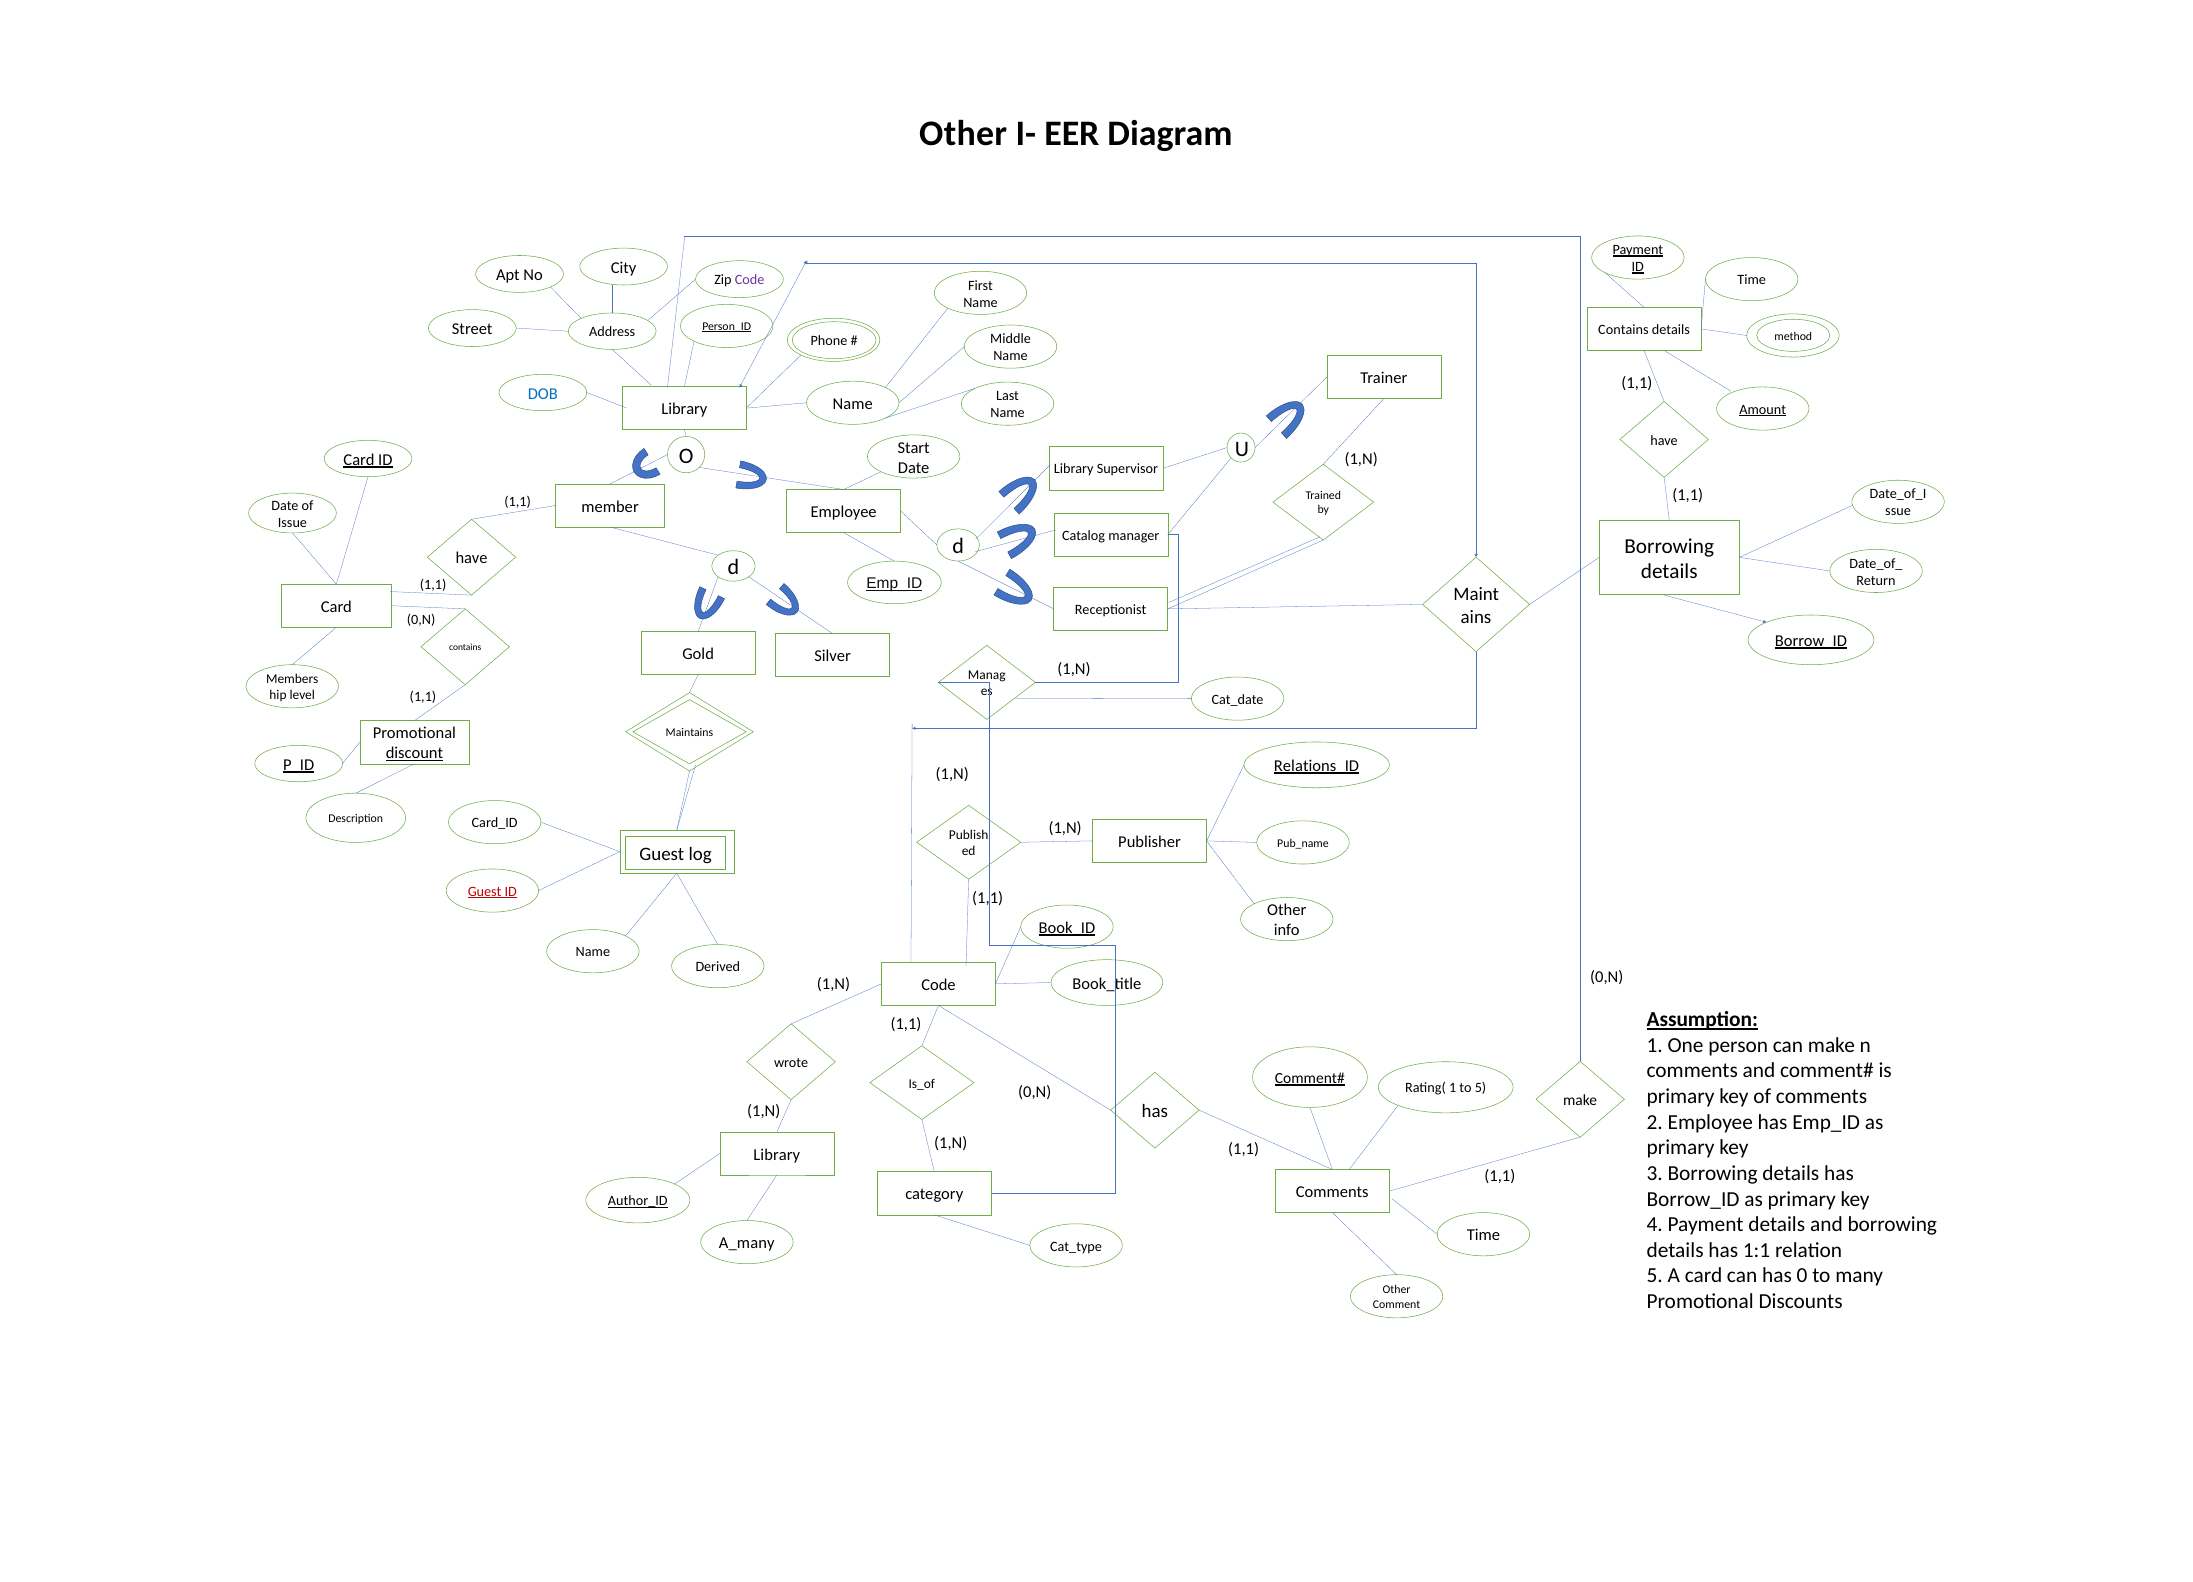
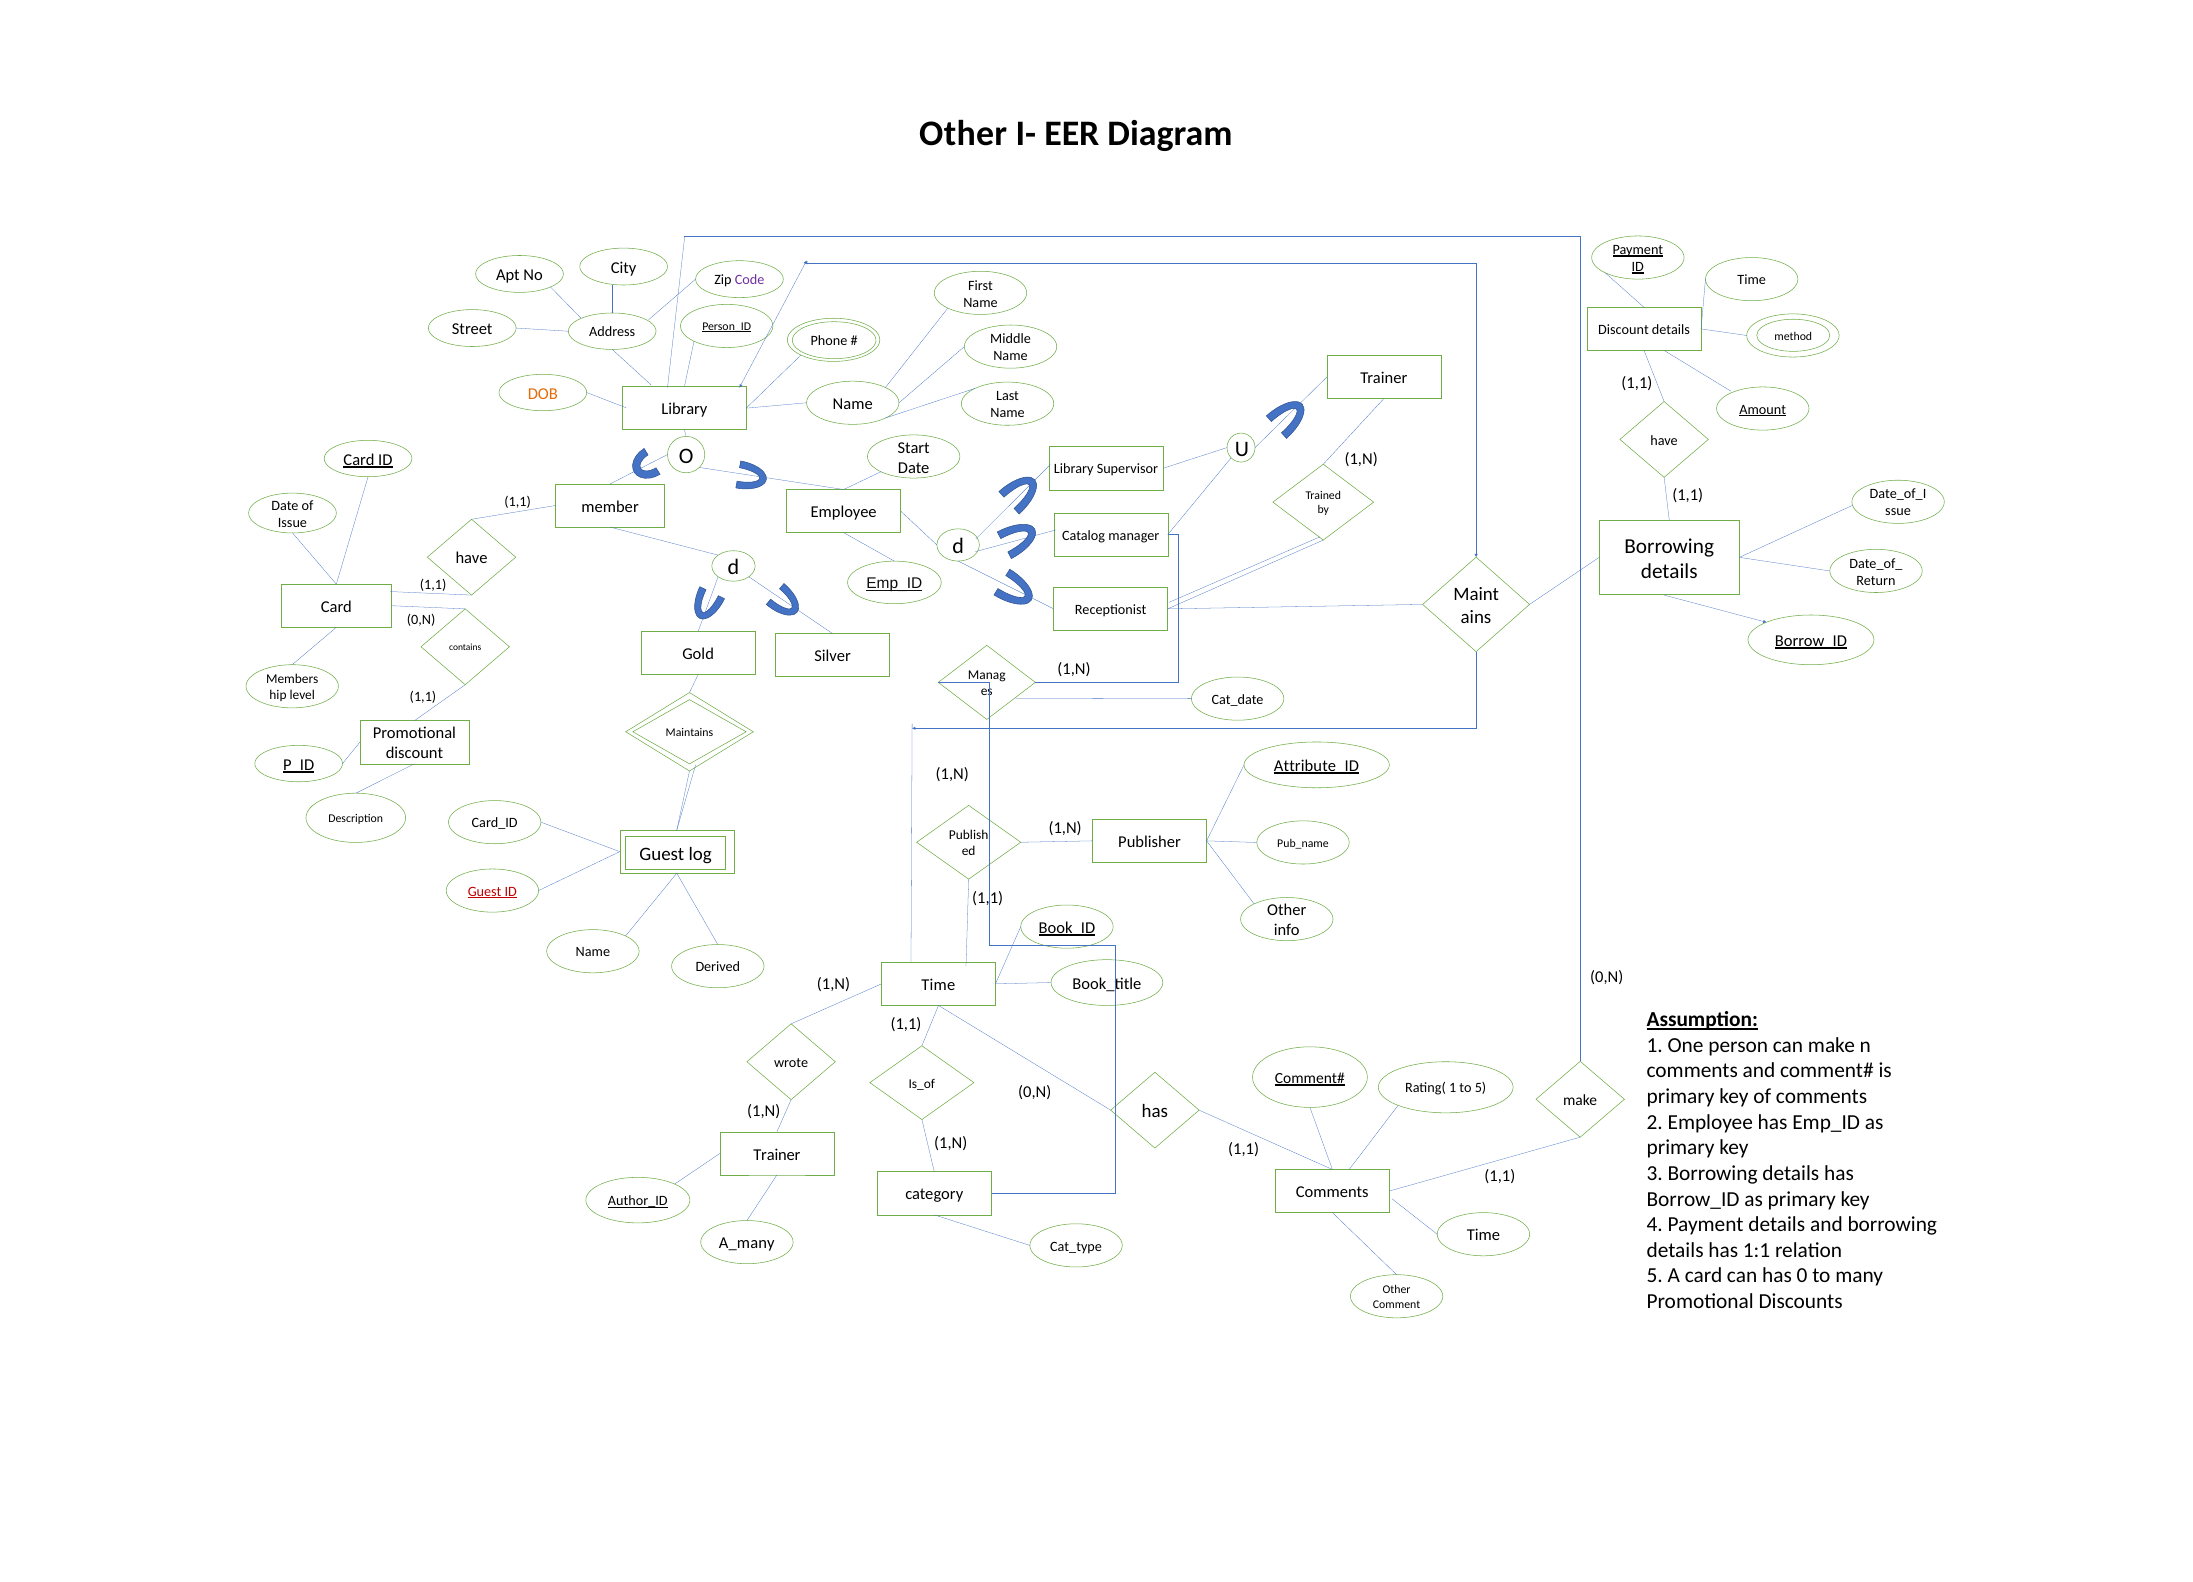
Contains: Contains -> Discount (1623, 330)
DOB colour: blue -> orange (543, 394)
discount underline: present -> none (414, 753)
Relations_ID: Relations_ID -> Attribute_ID (1317, 766)
Code: Code -> Time (938, 985)
Library: Library -> Trainer (777, 1155)
